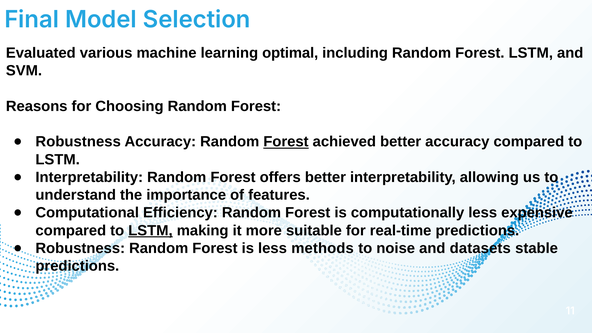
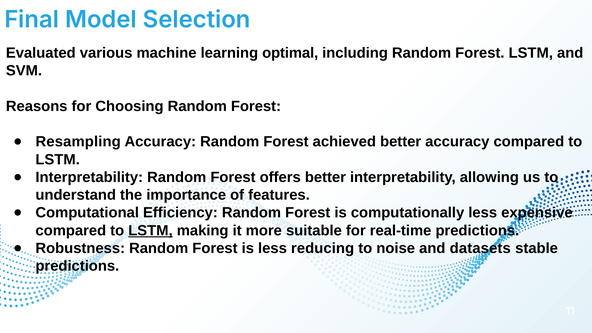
Robustness: Robustness -> Resampling (78, 142)
Forest underline: present -> none (286, 142)
methods: methods -> reducing (323, 248)
